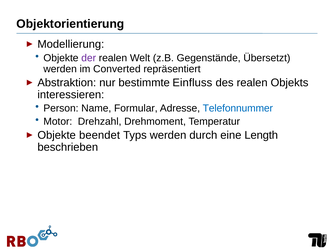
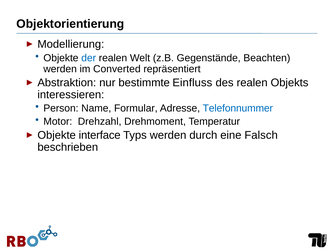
der colour: purple -> blue (89, 58)
Übersetzt: Übersetzt -> Beachten (267, 58)
beendet: beendet -> interface (100, 135)
Length: Length -> Falsch (261, 135)
